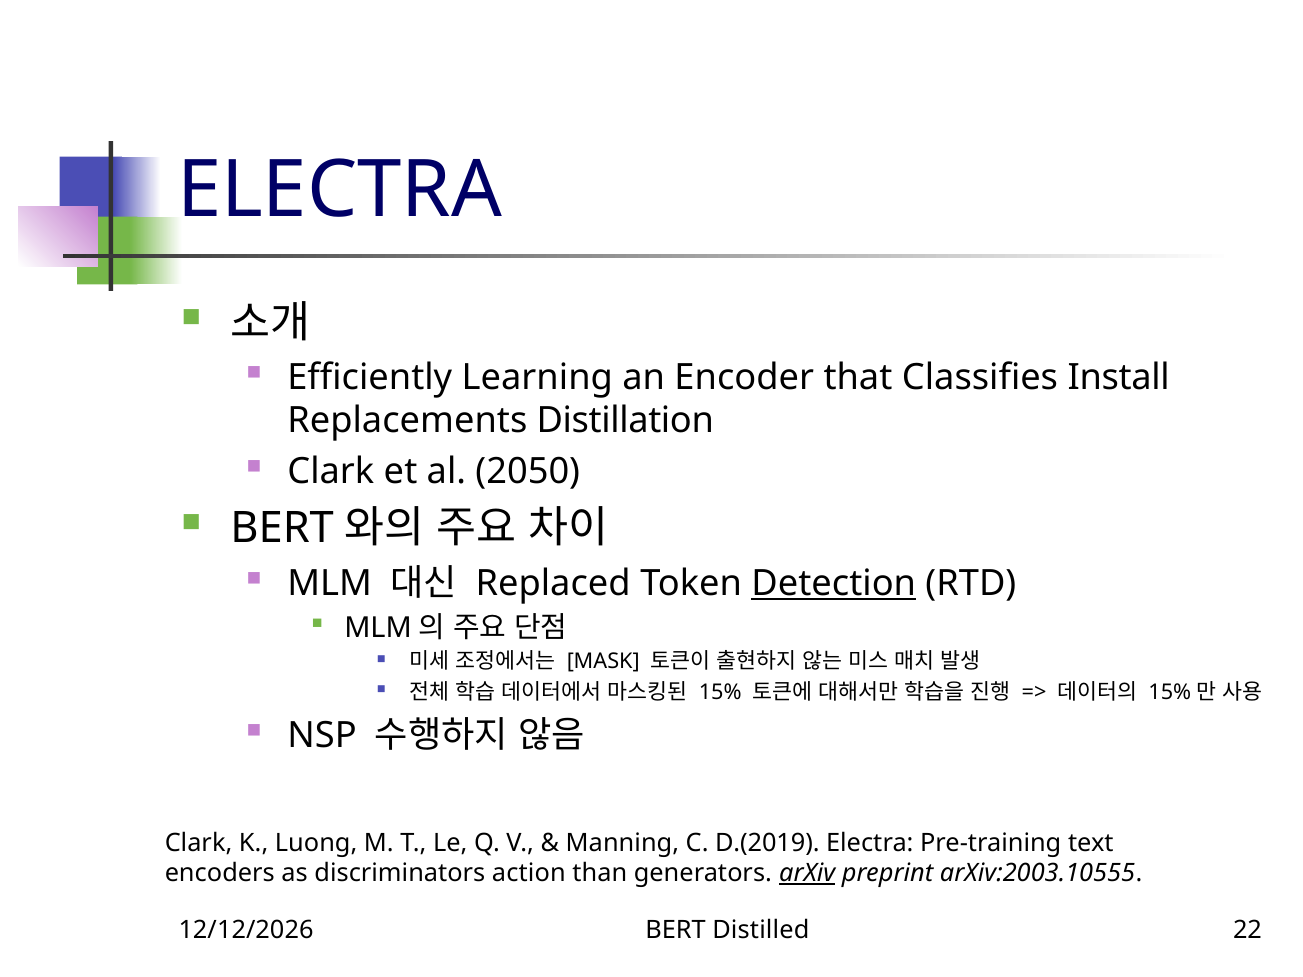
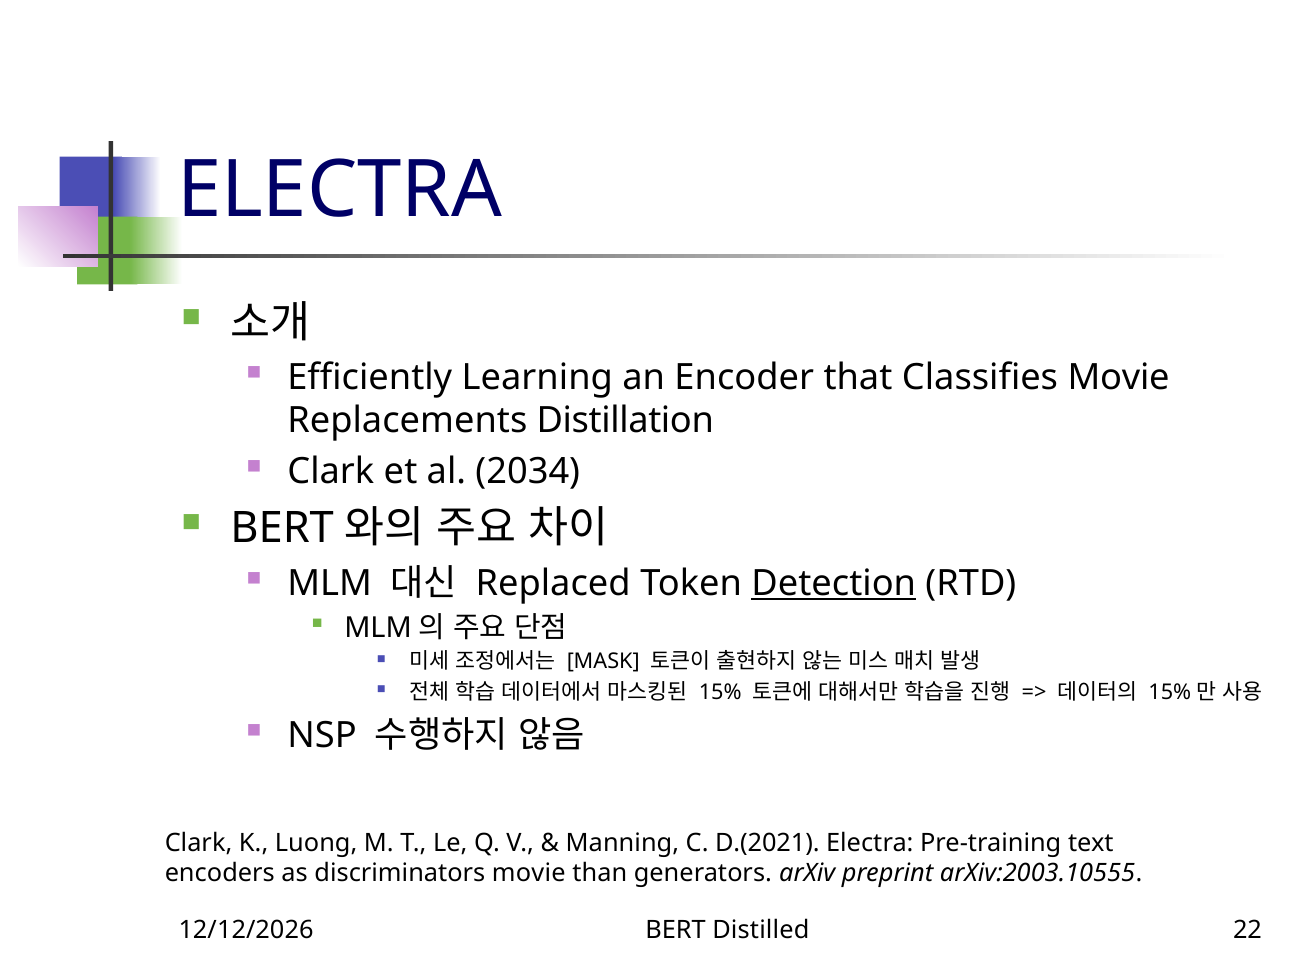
Classifies Install: Install -> Movie (1119, 378)
2050: 2050 -> 2034 (528, 472)
D.(2019: D.(2019 -> D.(2021 (767, 843)
discriminators action: action -> movie (529, 873)
arXiv underline: present -> none (807, 873)
